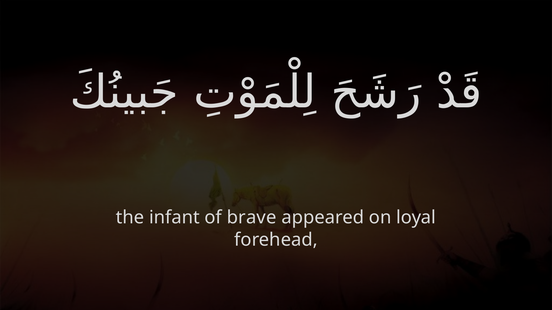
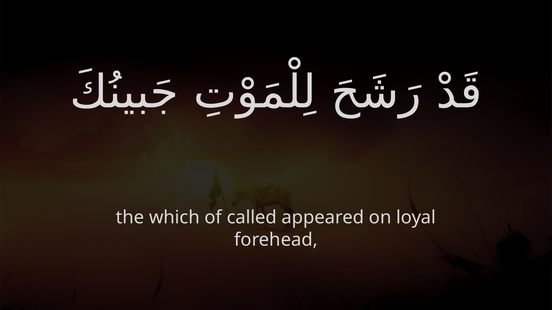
infant: infant -> which (174, 218)
brave: brave -> called (252, 218)
